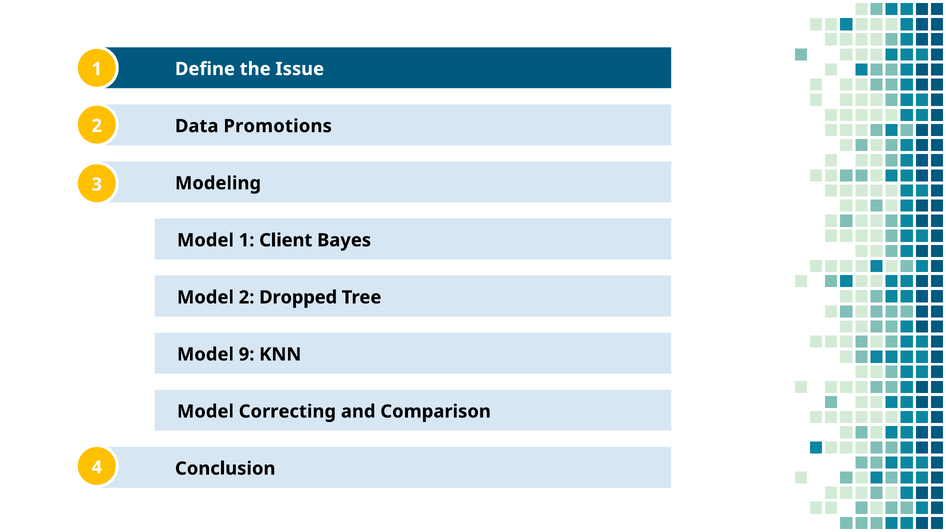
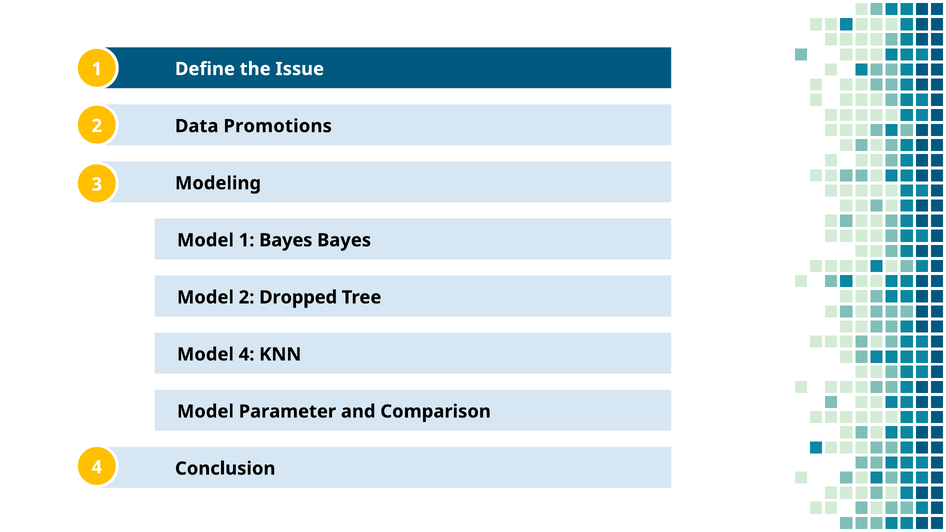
1 Client: Client -> Bayes (286, 240)
Model 9: 9 -> 4 (247, 355)
Correcting: Correcting -> Parameter (287, 412)
